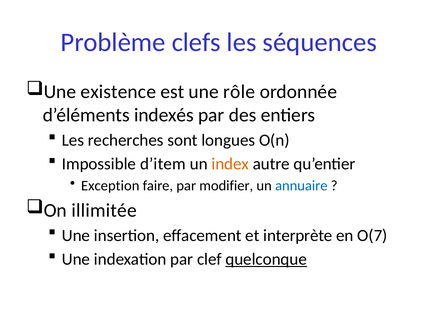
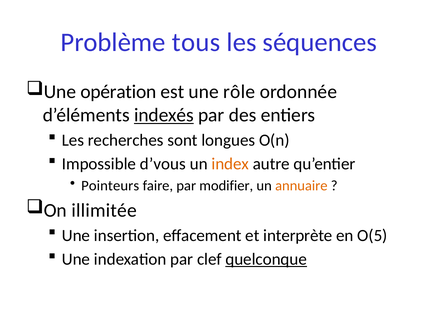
clefs: clefs -> tous (196, 42)
existence: existence -> opération (118, 92)
indexés underline: none -> present (164, 115)
d’item: d’item -> d’vous (163, 164)
Exception: Exception -> Pointeurs (110, 186)
annuaire colour: blue -> orange (301, 186)
O(7: O(7 -> O(5 (372, 236)
